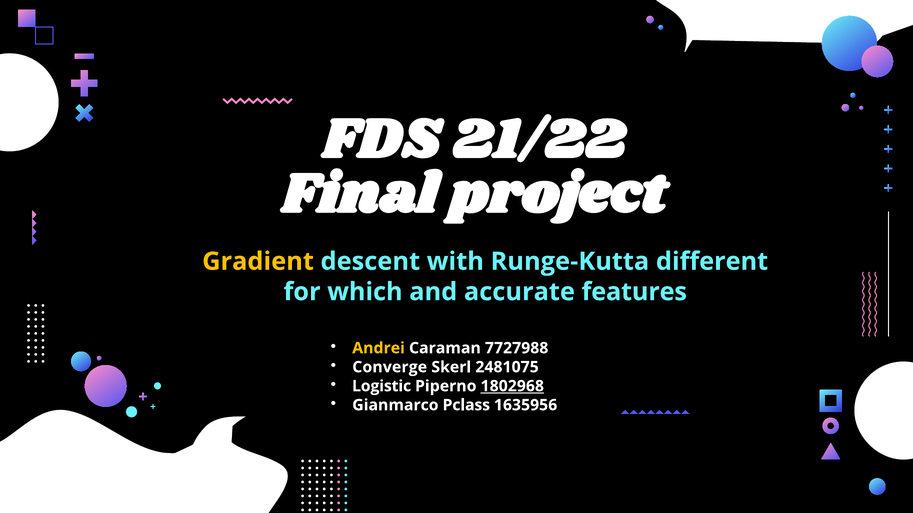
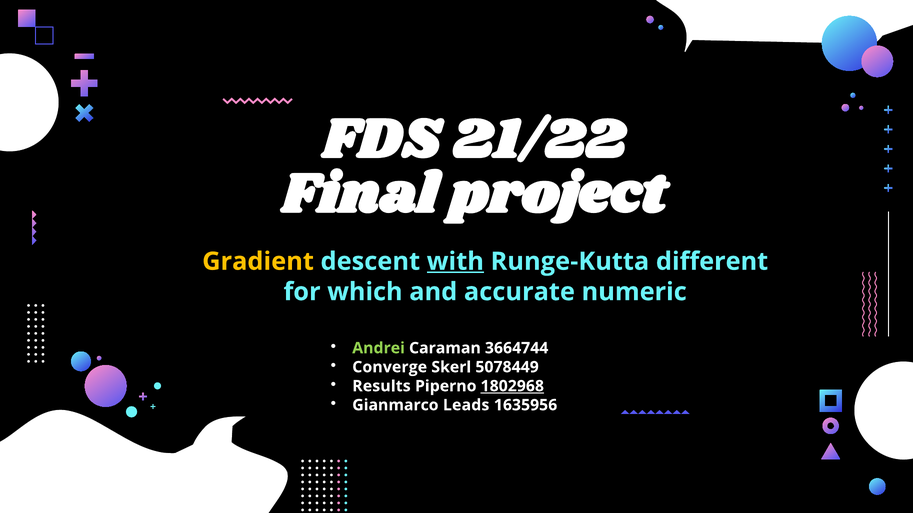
with underline: none -> present (455, 262)
features: features -> numeric (634, 292)
Andrei colour: yellow -> light green (379, 348)
7727988: 7727988 -> 3664744 (517, 348)
2481075: 2481075 -> 5078449 (507, 367)
Logistic: Logistic -> Results (381, 386)
Pclass: Pclass -> Leads (466, 406)
